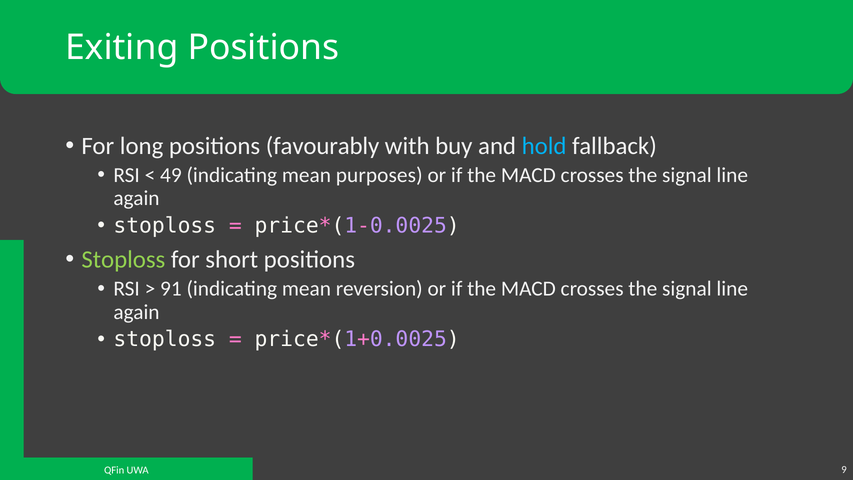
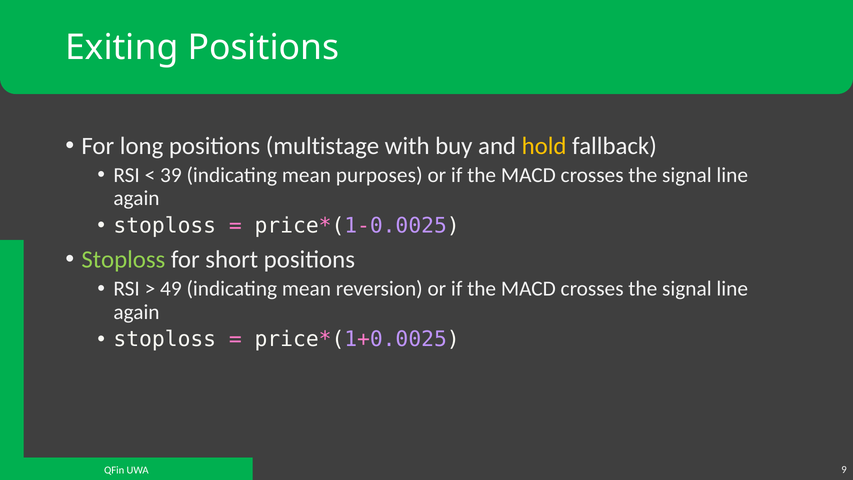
favourably: favourably -> multistage (322, 146)
hold colour: light blue -> yellow (544, 146)
49: 49 -> 39 (171, 175)
91: 91 -> 49 (171, 289)
